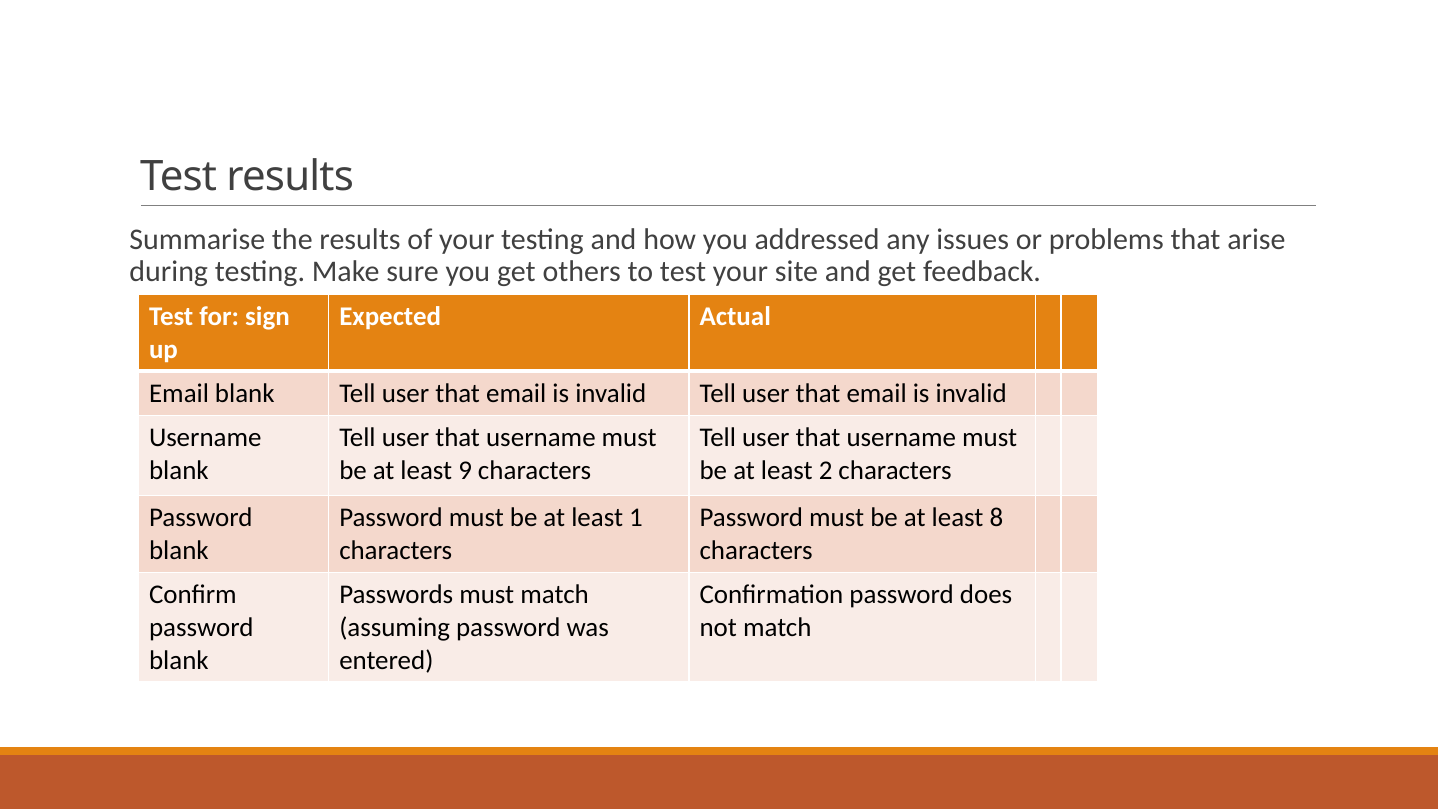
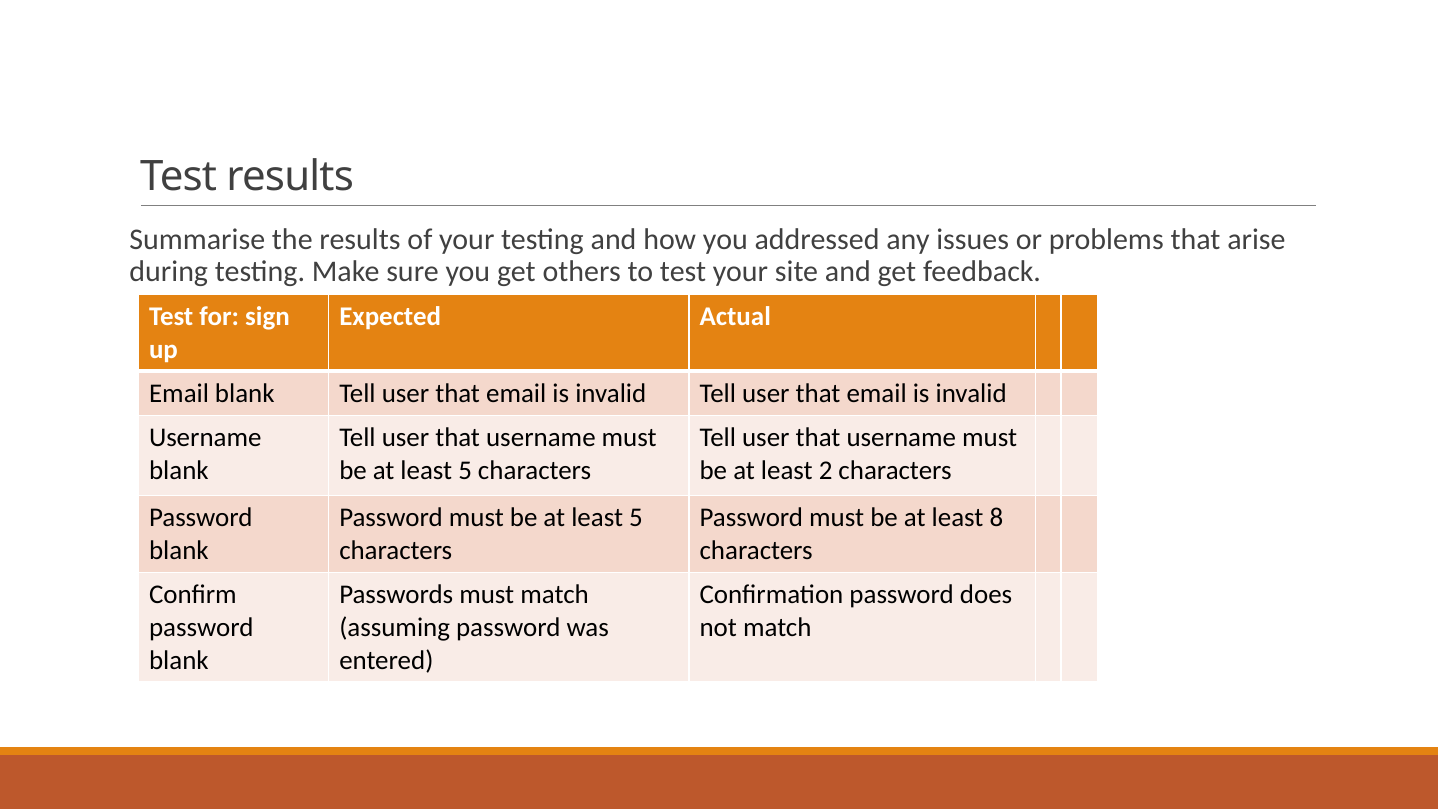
9: 9 -> 5 (465, 470)
1: 1 -> 5 (636, 518)
